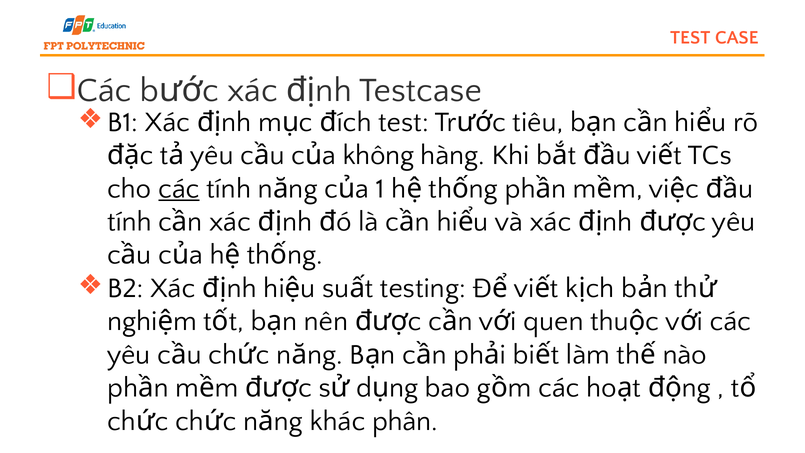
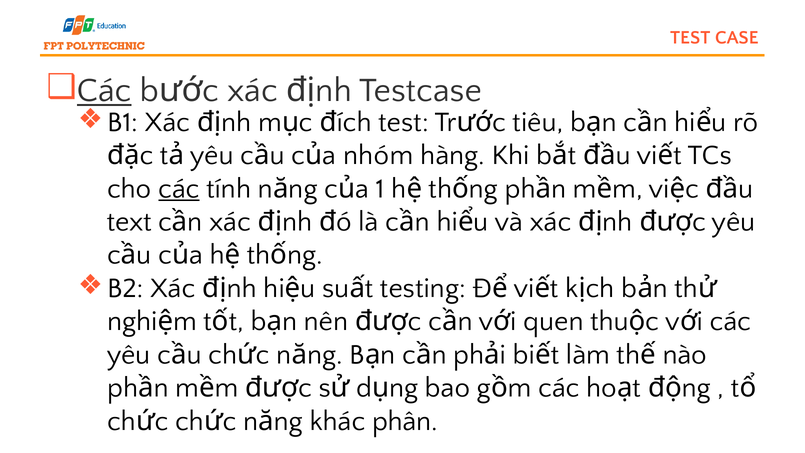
Các underline: none -> present (104, 90)
không: không -> nhóm (378, 155)
tính: tính -> text (129, 222)
